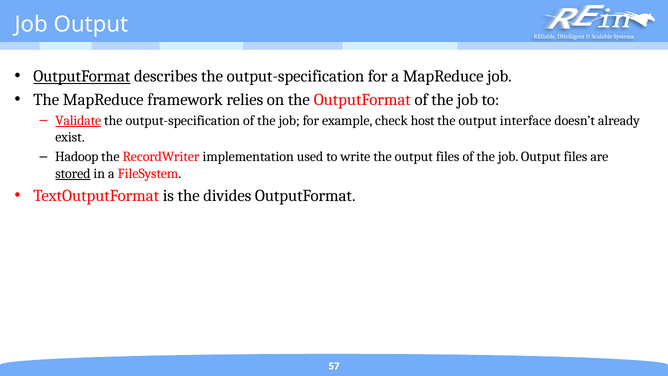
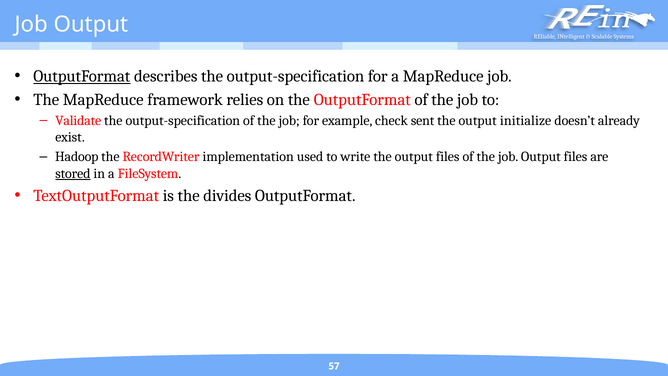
Validate underline: present -> none (78, 121)
host: host -> sent (423, 121)
interface: interface -> initialize (526, 121)
